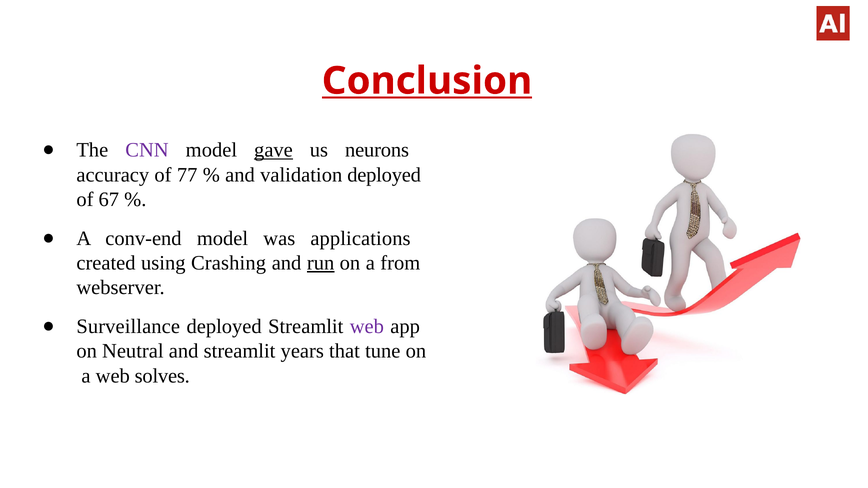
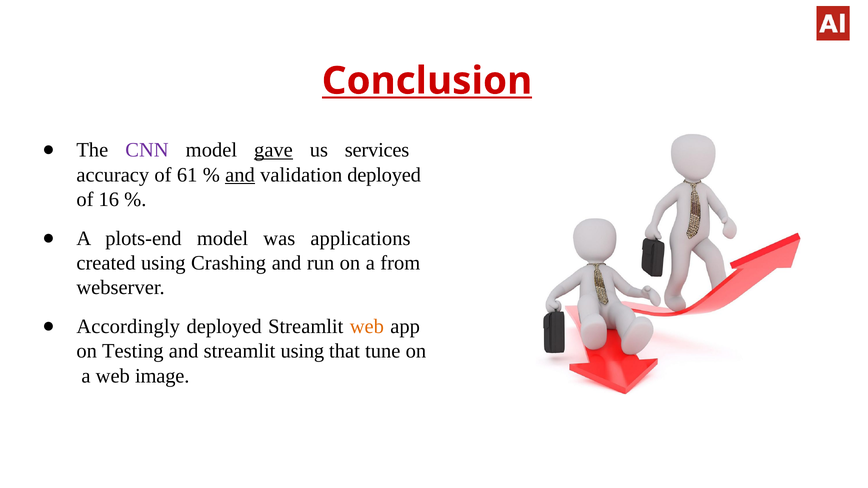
neurons: neurons -> services (377, 150)
77: 77 -> 61 (187, 175)
and underline: none -> present (240, 175)
67: 67 -> 16 (109, 199)
conv-end: conv-end -> plots-end (143, 239)
run underline: present -> none (321, 263)
Surveillance: Surveillance -> Accordingly (128, 327)
web colour: purple -> orange (367, 327)
Neutral: Neutral -> Testing (133, 351)
streamlit years: years -> using (302, 351)
solves: solves -> image (162, 376)
